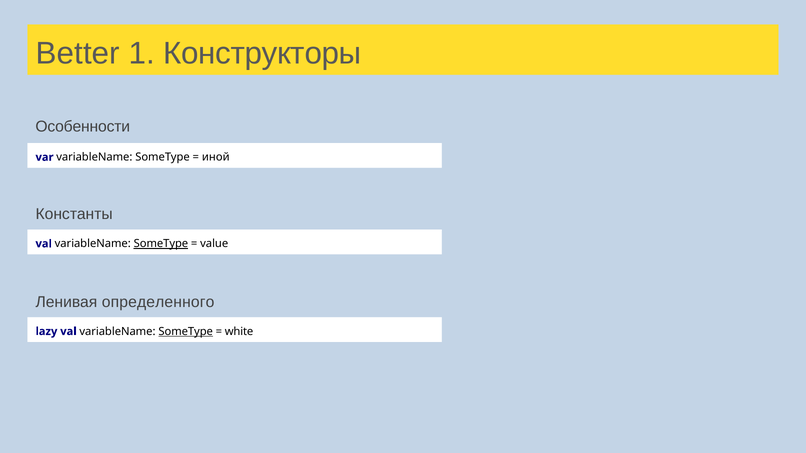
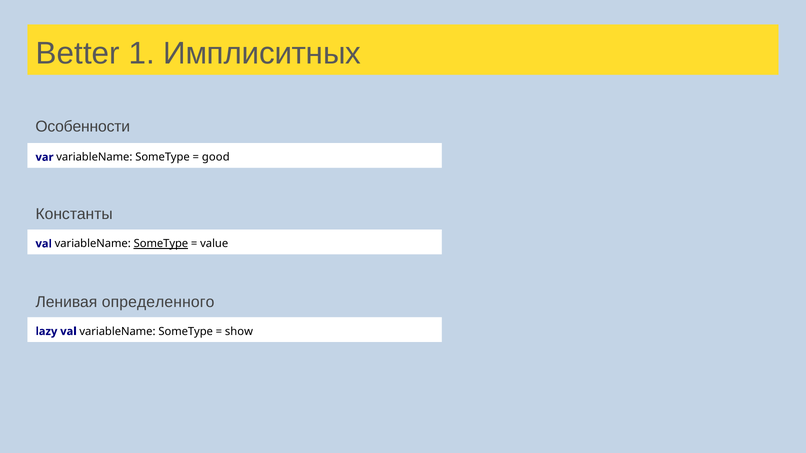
Конструкторы: Конструкторы -> Имплиситных (262, 53)
иной: иной -> good (216, 157)
SomeType underline: present -> none (186, 332)
white: white -> show (239, 332)
